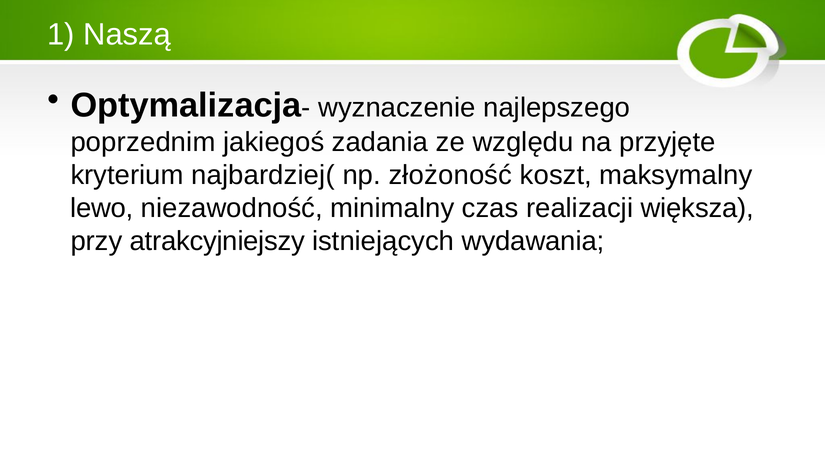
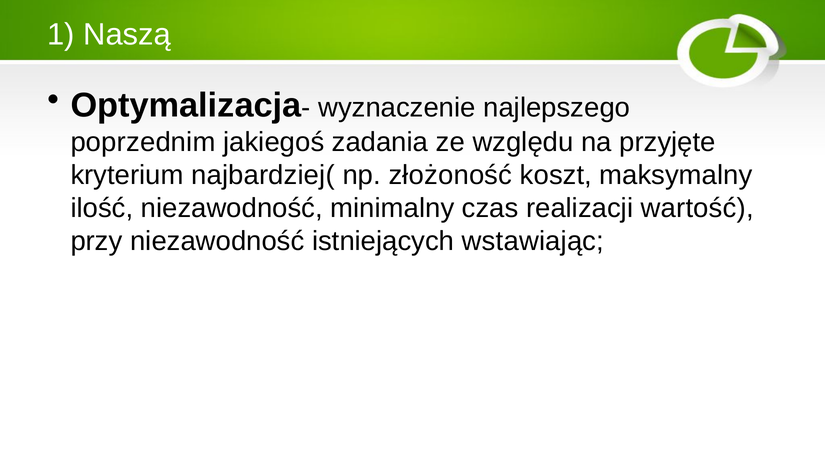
lewo: lewo -> ilość (102, 208)
większa: większa -> wartość (697, 208)
przy atrakcyjniejszy: atrakcyjniejszy -> niezawodność (217, 241)
wydawania: wydawania -> wstawiając (533, 241)
